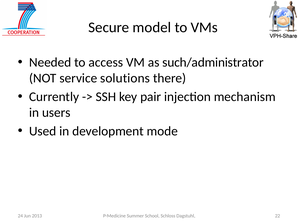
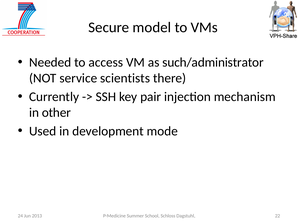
solutions: solutions -> scientists (125, 78)
users: users -> other (56, 113)
